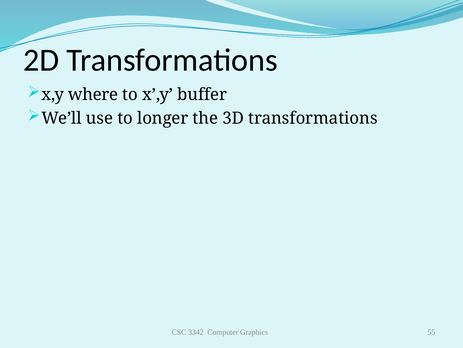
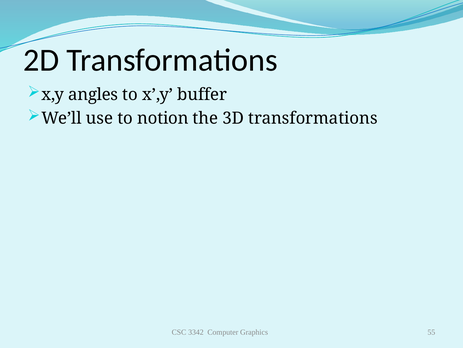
where: where -> angles (93, 95)
longer: longer -> notion (163, 118)
